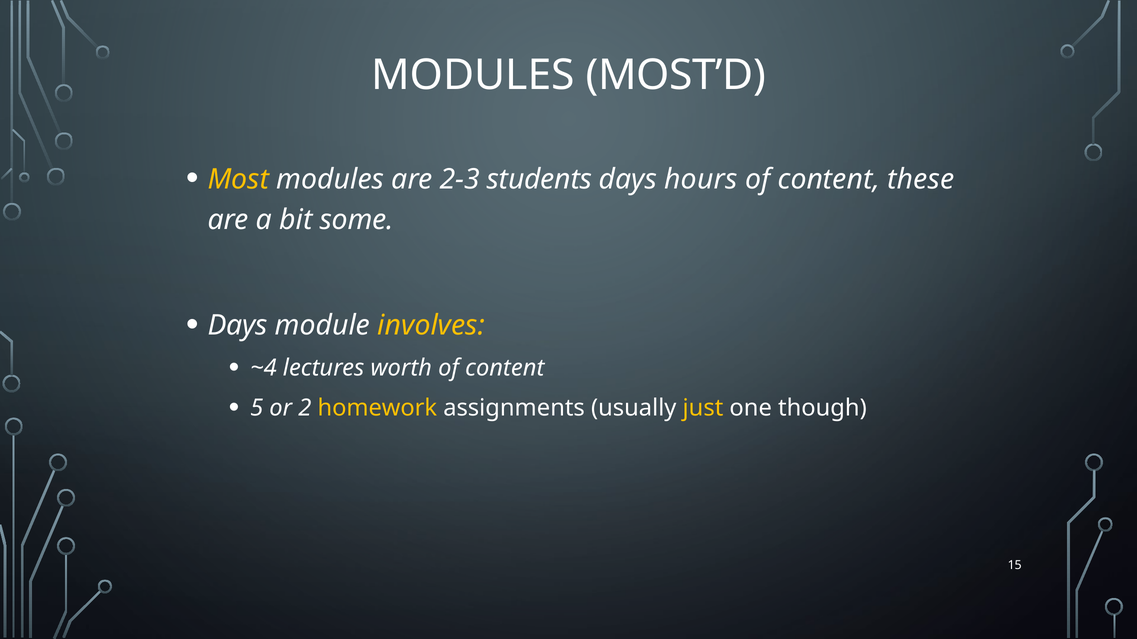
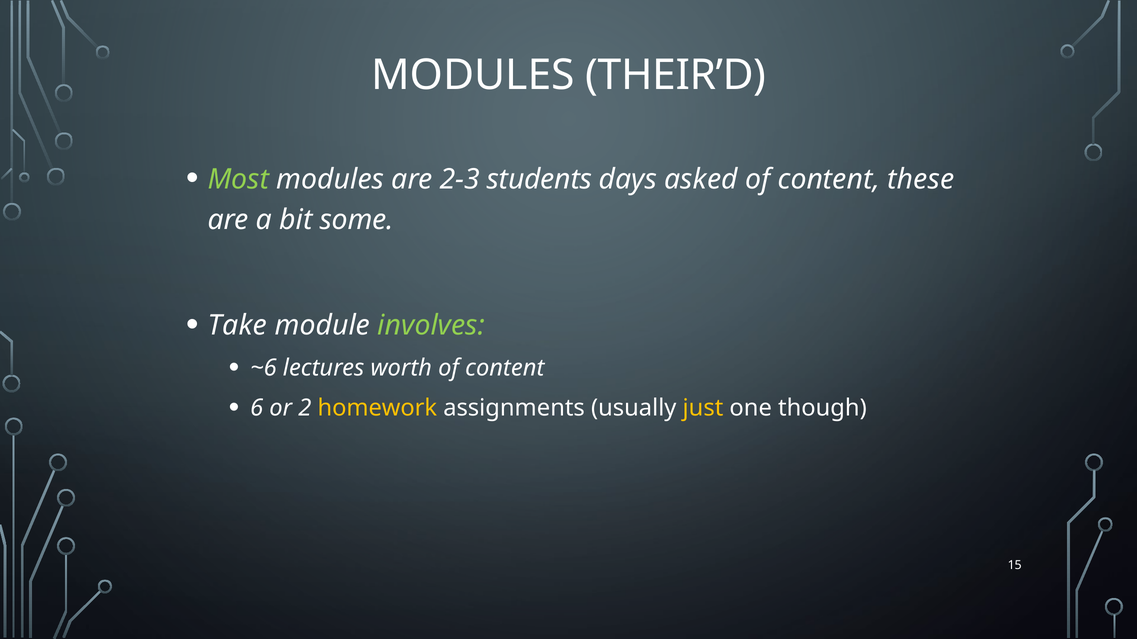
MOST’D: MOST’D -> THEIR’D (676, 75)
Most colour: yellow -> light green (238, 179)
hours: hours -> asked (701, 179)
Days: Days -> Take (237, 326)
involves colour: yellow -> light green (431, 326)
~4: ~4 -> ~6 (263, 368)
5: 5 -> 6 (257, 408)
